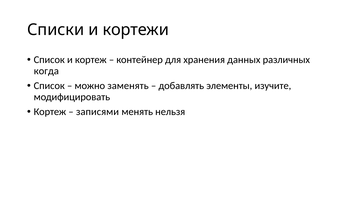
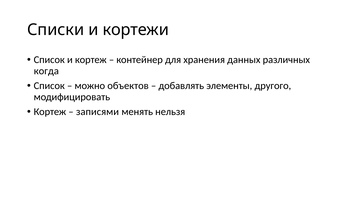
заменять: заменять -> объектов (128, 86)
изучите: изучите -> другого (273, 86)
